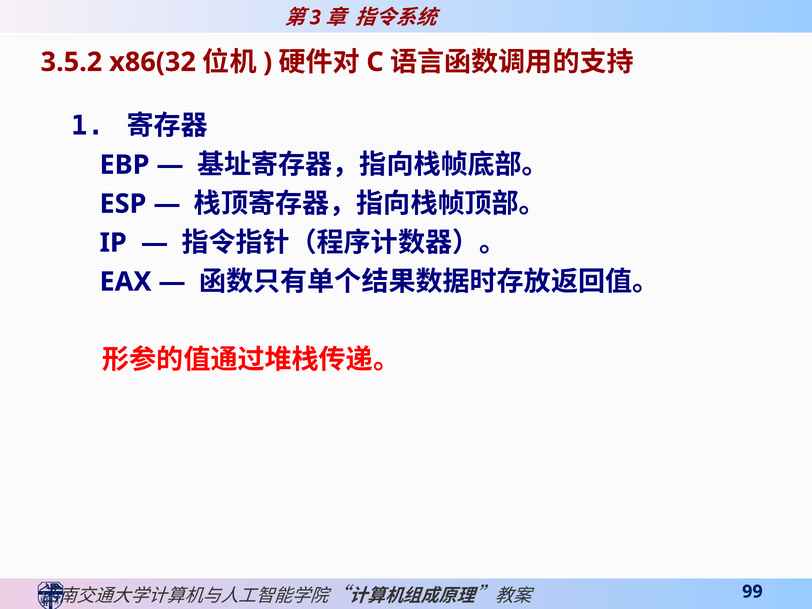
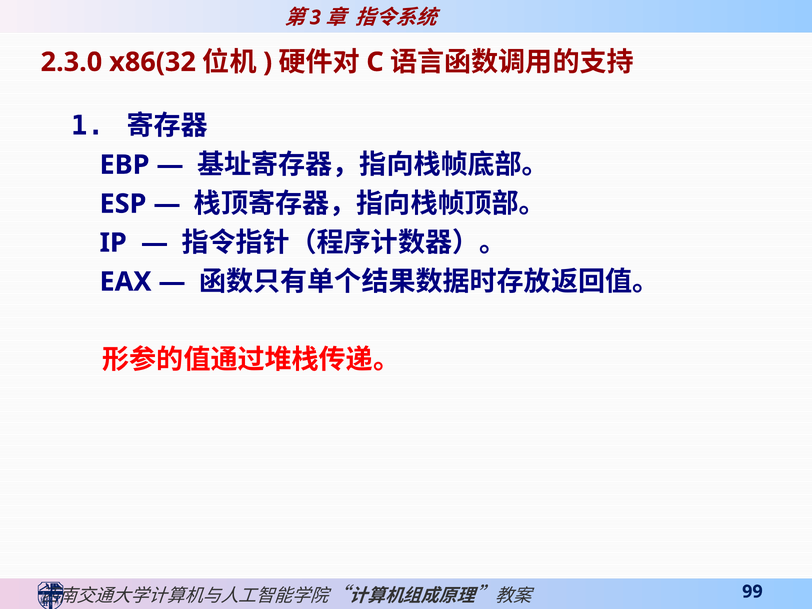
3.5.2: 3.5.2 -> 2.3.0 (71, 62)
